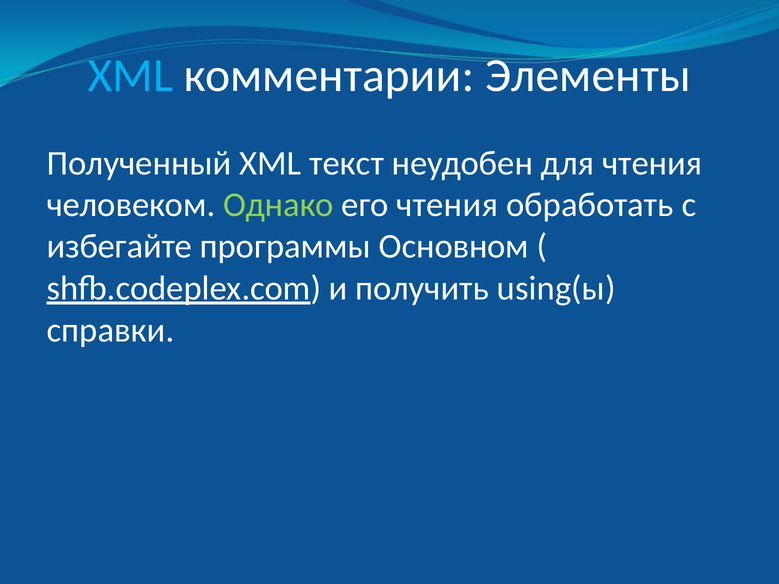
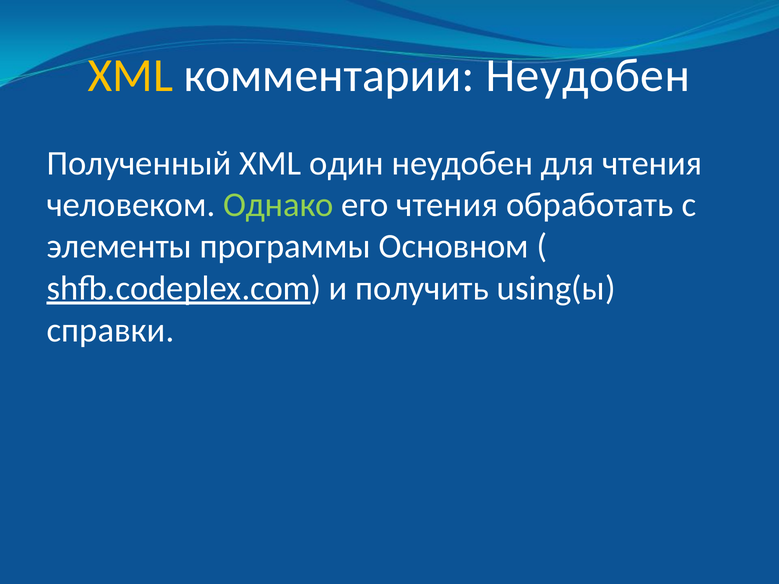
XML colour: light blue -> yellow (130, 75)
комментарии Элементы: Элементы -> Неудобен (588, 75)
текст: текст -> один (347, 163)
избегайте: избегайте -> элементы (119, 247)
